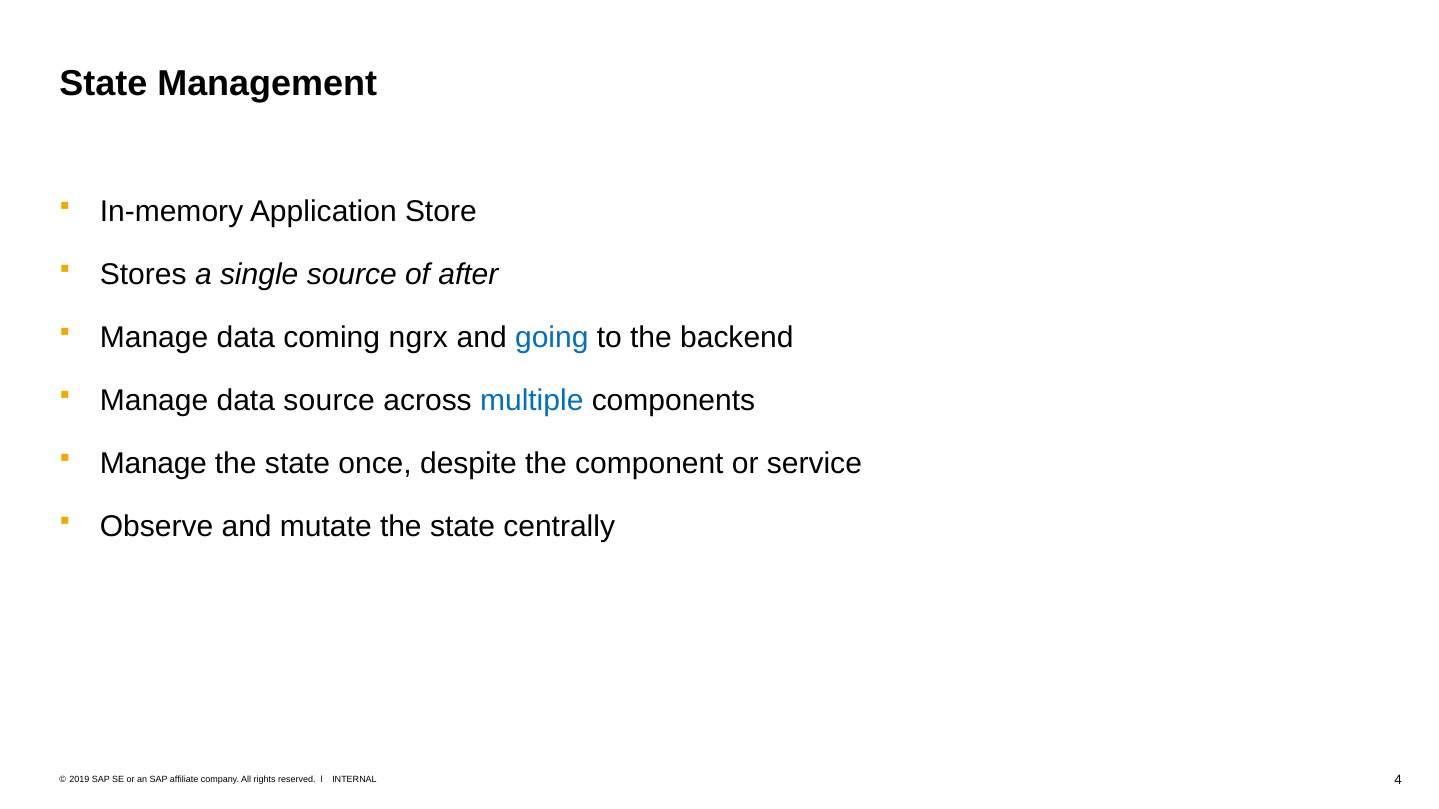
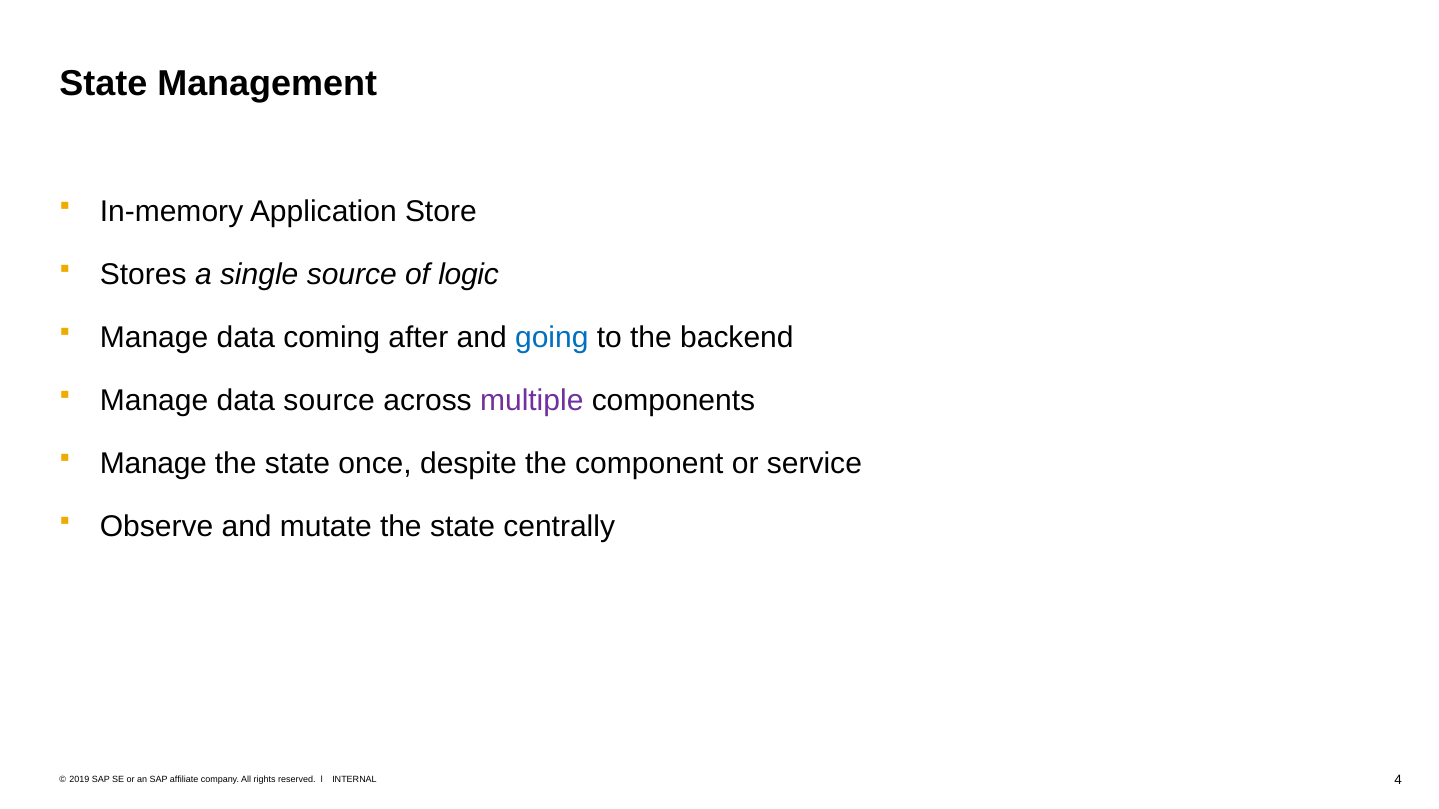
after: after -> logic (469, 274)
ngrx: ngrx -> after (418, 337)
multiple colour: blue -> purple (532, 400)
